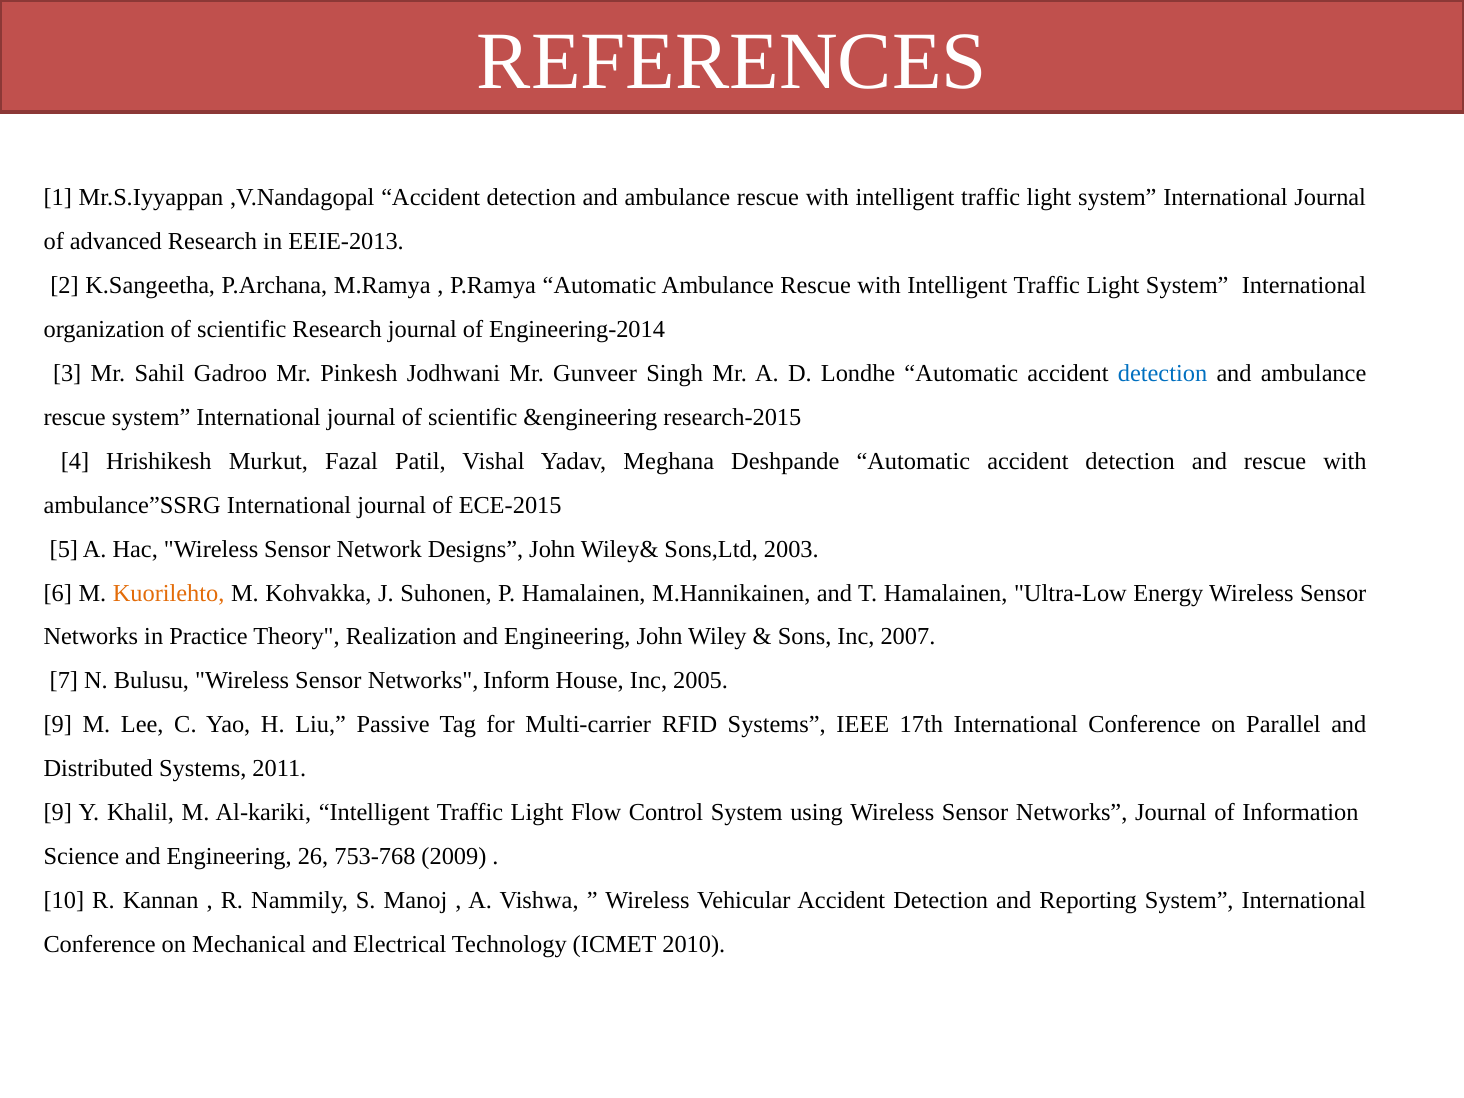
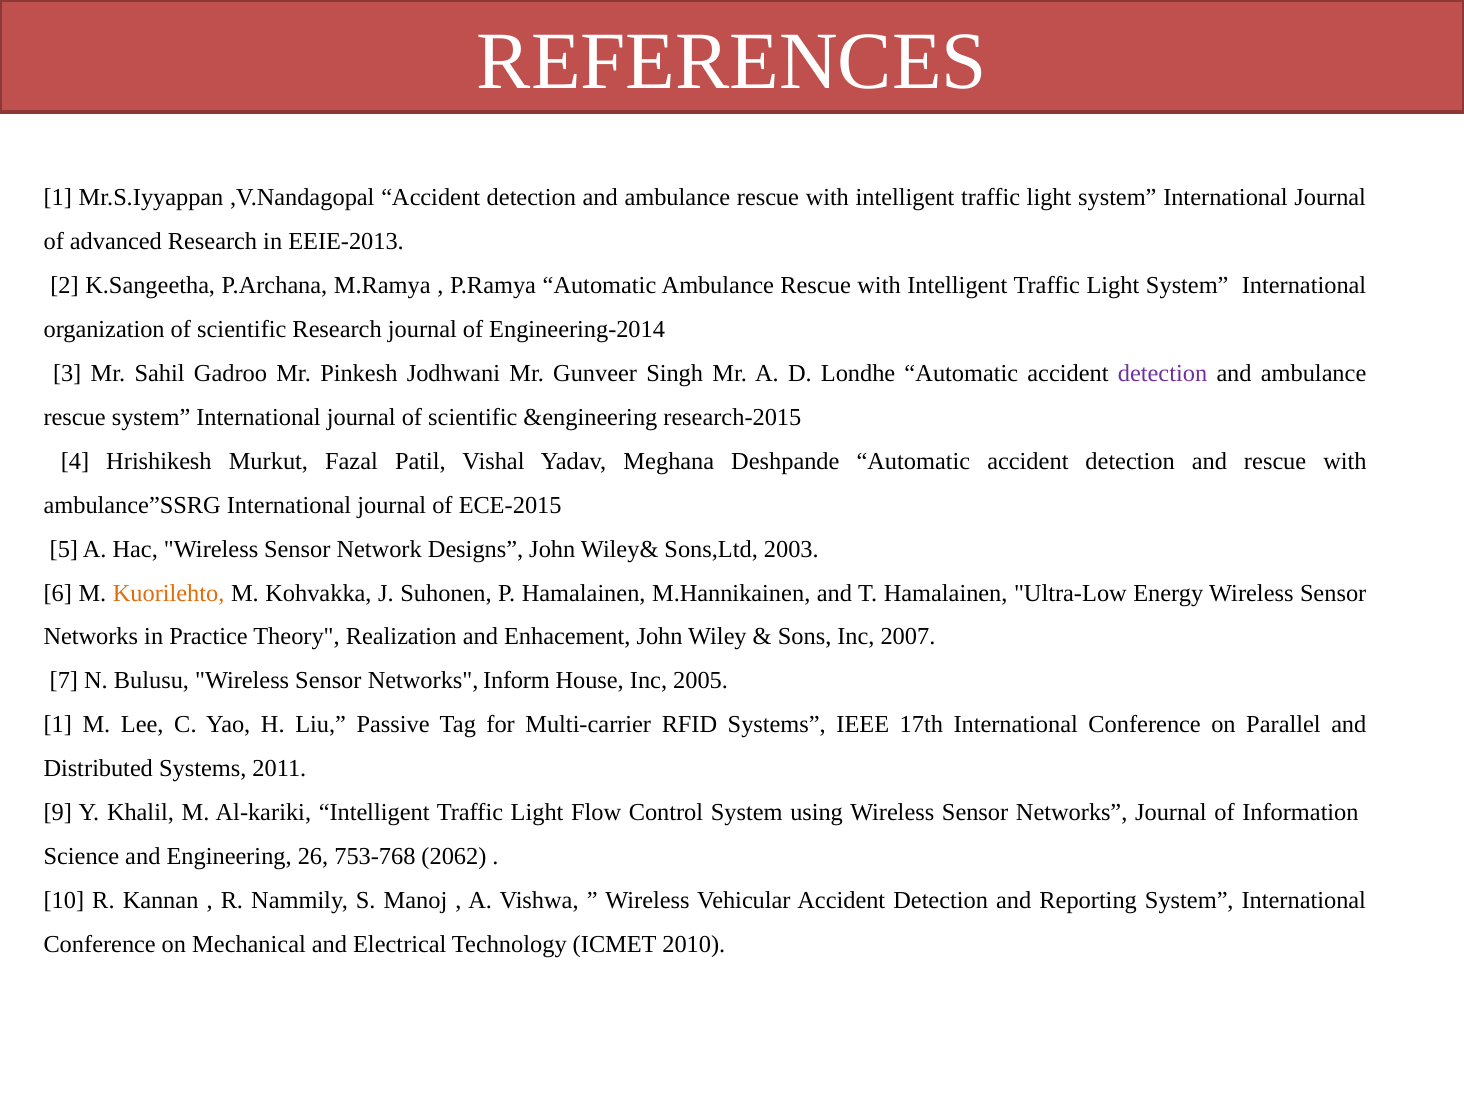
detection colour: blue -> purple (1163, 373)
Realization and Engineering: Engineering -> Enhacement (567, 637)
9: 9 -> 1 (58, 725)
2009: 2009 -> 2062 (454, 857)
